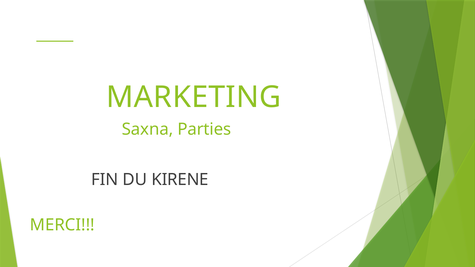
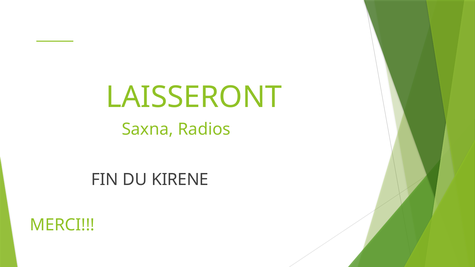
MARKETING: MARKETING -> LAISSERONT (194, 97)
Parties: Parties -> Radios (204, 129)
